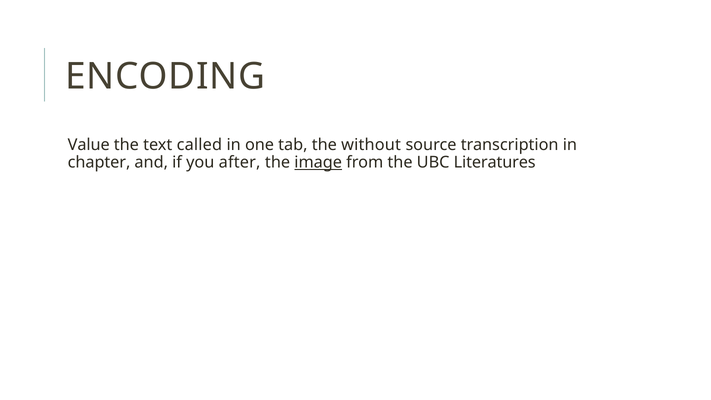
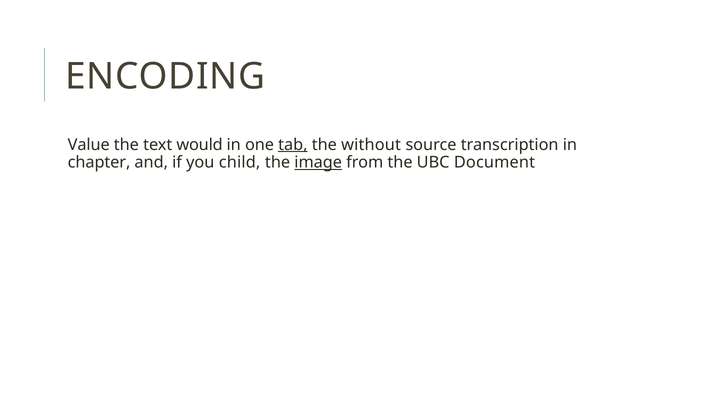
called: called -> would (200, 145)
tab underline: none -> present (293, 145)
after: after -> child (240, 162)
Literatures: Literatures -> Document (495, 162)
